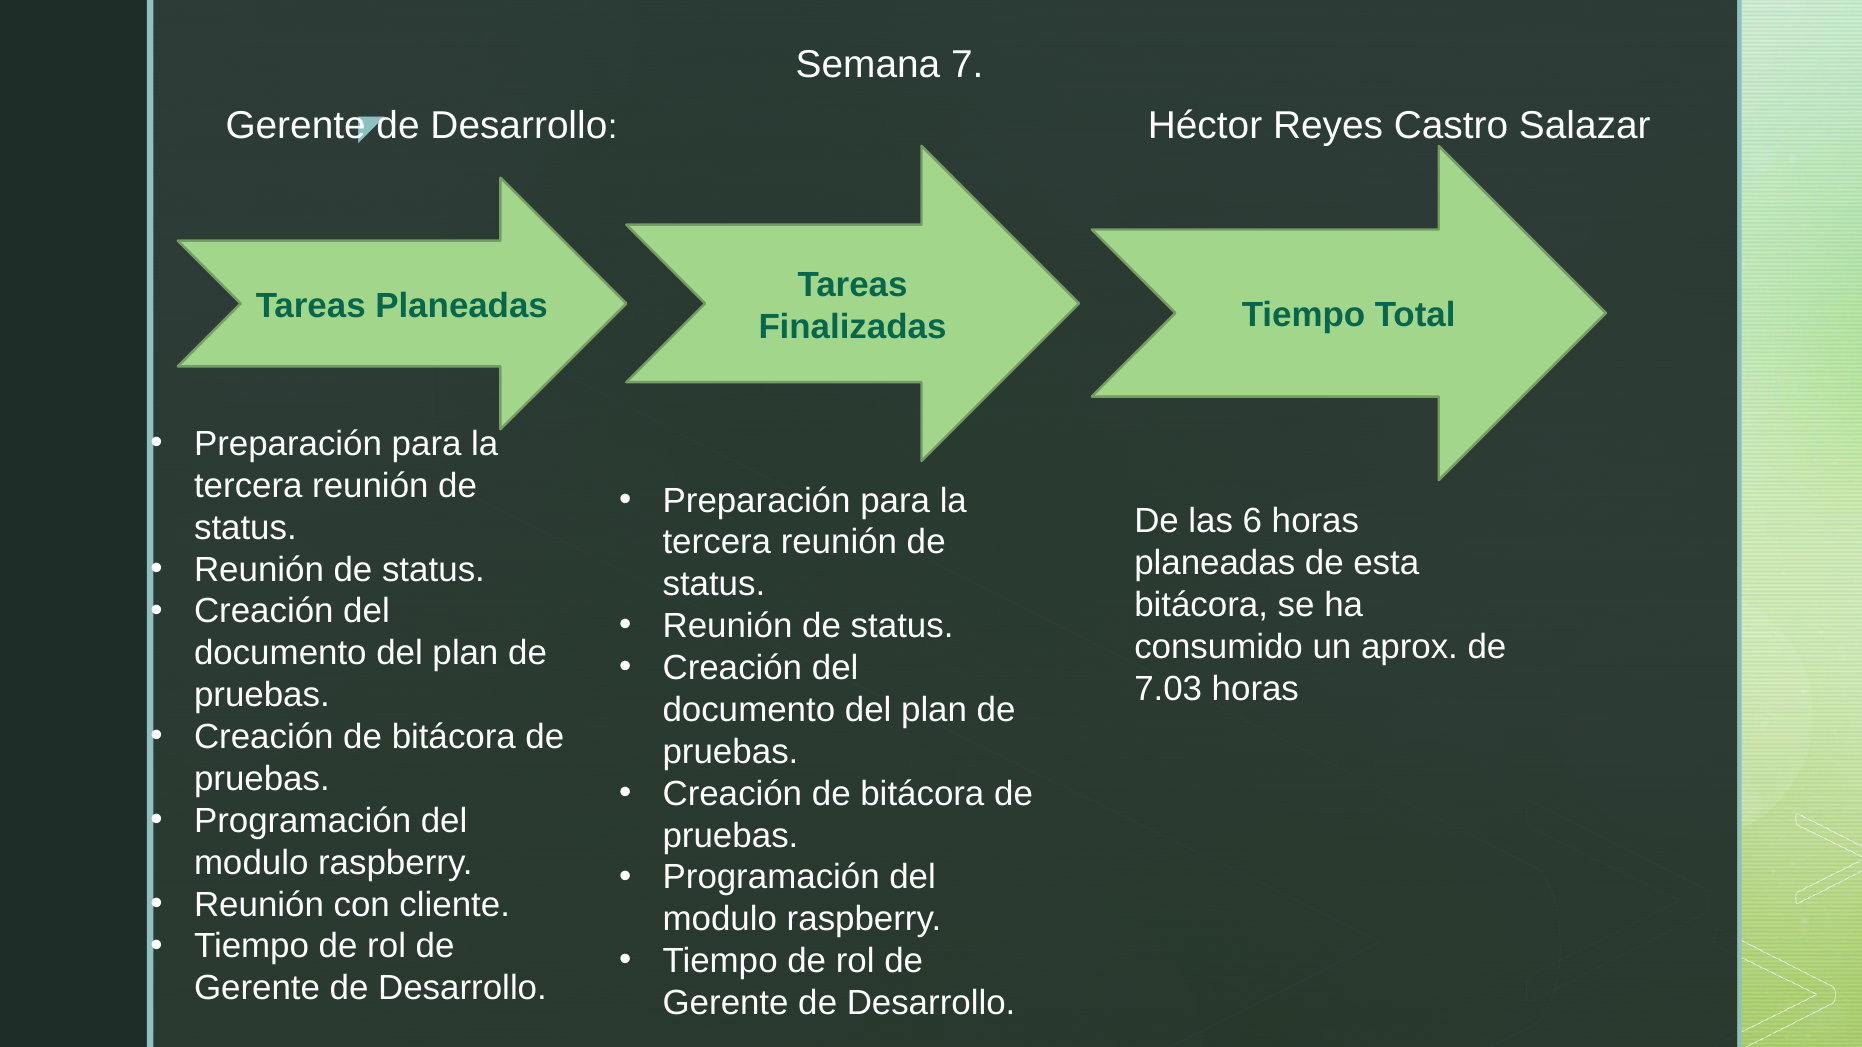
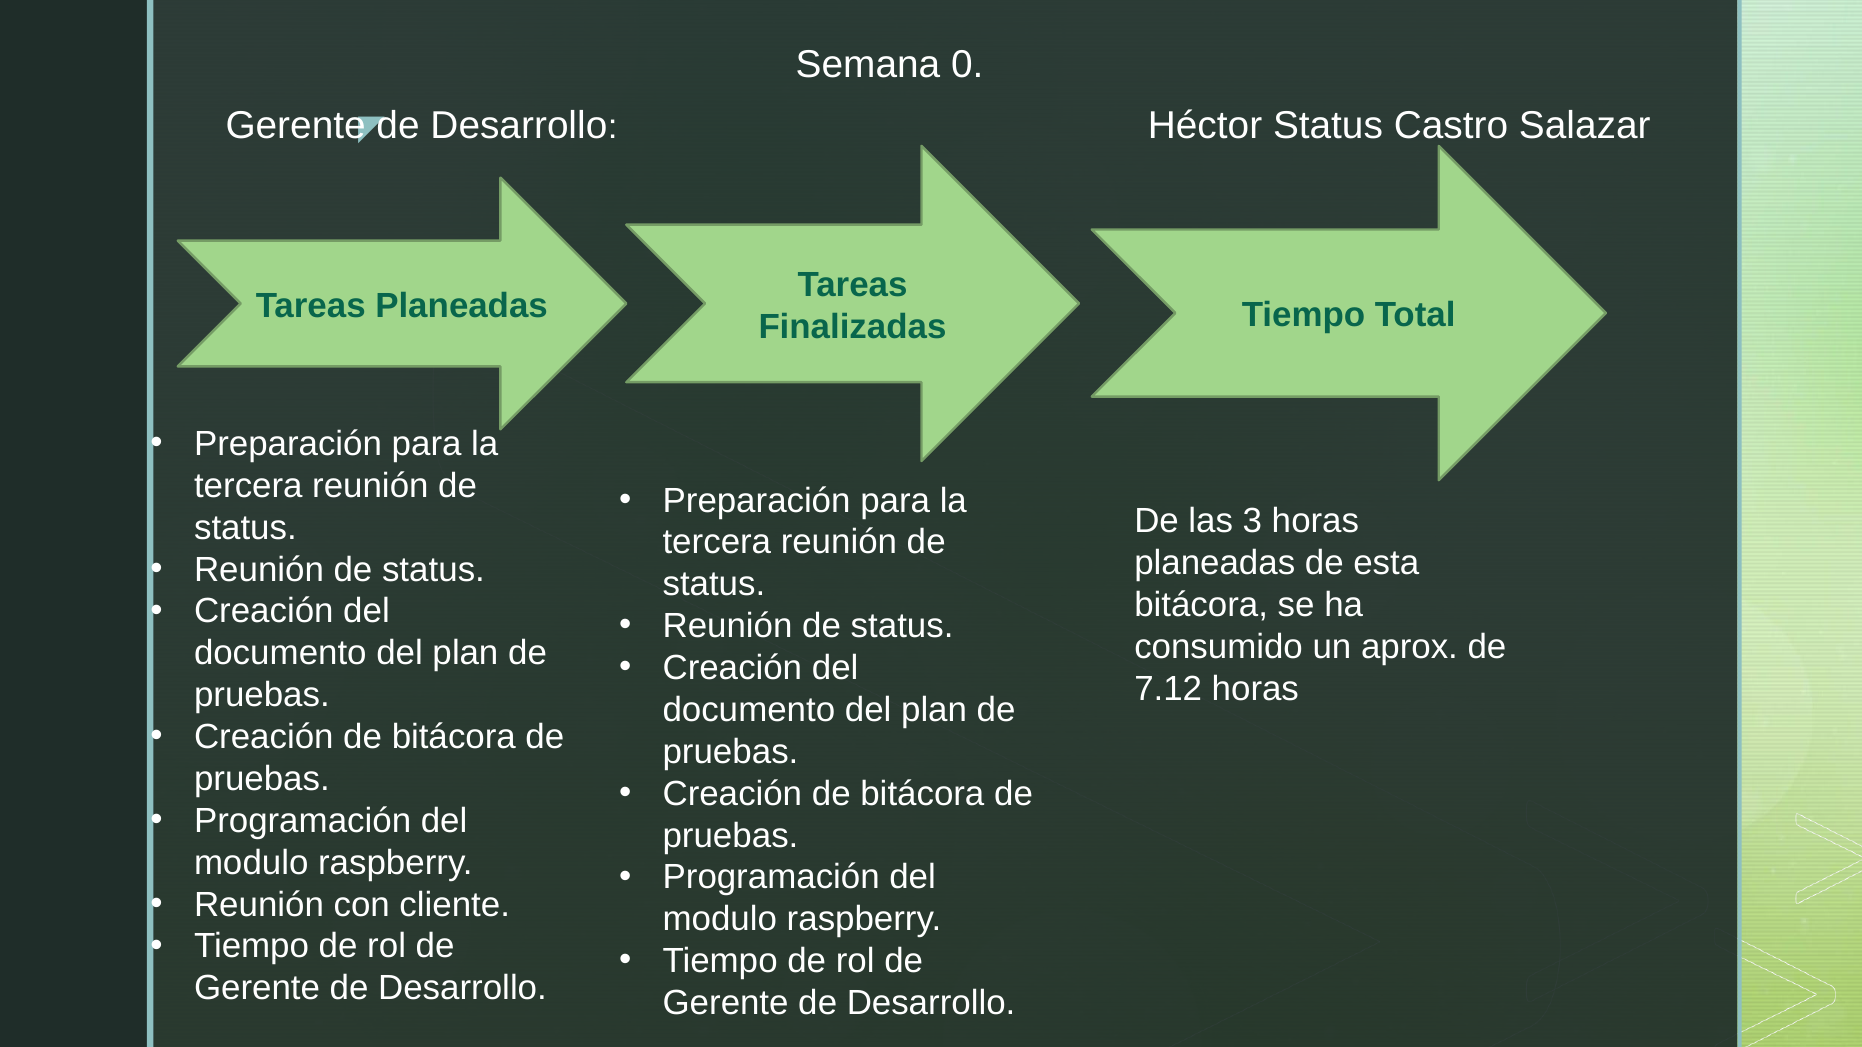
7: 7 -> 0 (967, 65)
Héctor Reyes: Reyes -> Status (1328, 126)
6: 6 -> 3 (1252, 522)
7.03: 7.03 -> 7.12 (1168, 689)
